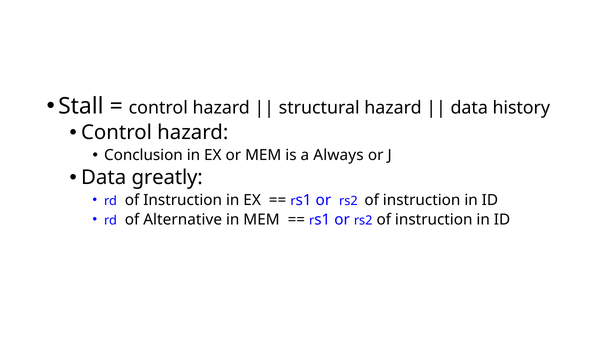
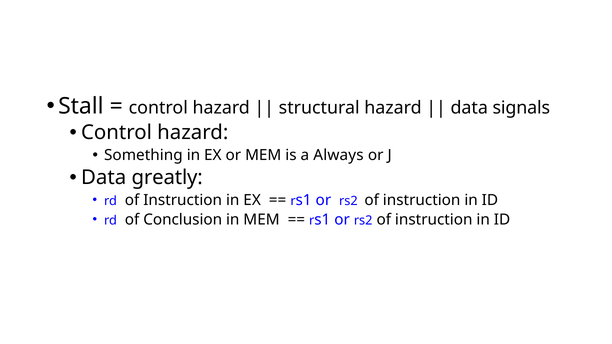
history: history -> signals (521, 108)
Conclusion: Conclusion -> Something (143, 155)
Alternative: Alternative -> Conclusion (183, 220)
